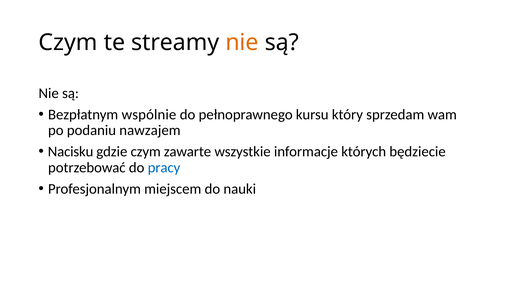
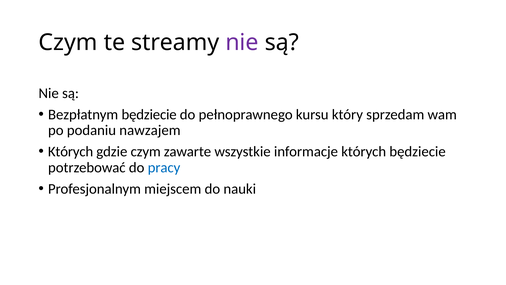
nie colour: orange -> purple (242, 43)
Bezpłatnym wspólnie: wspólnie -> będziecie (149, 114)
Nacisku: Nacisku -> Których (71, 151)
